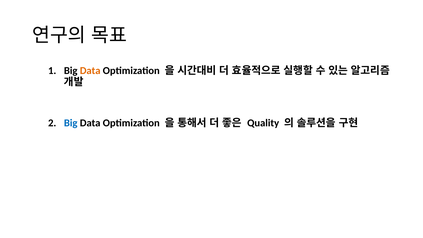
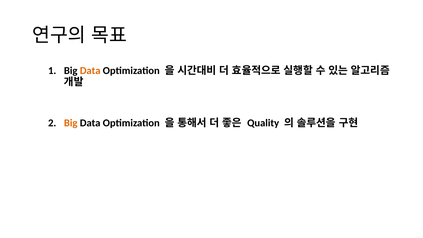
Big colour: blue -> orange (71, 123)
